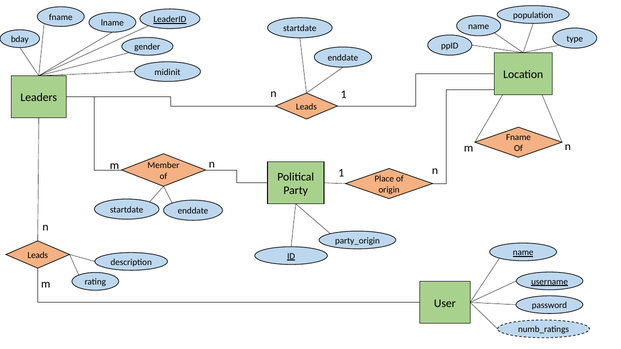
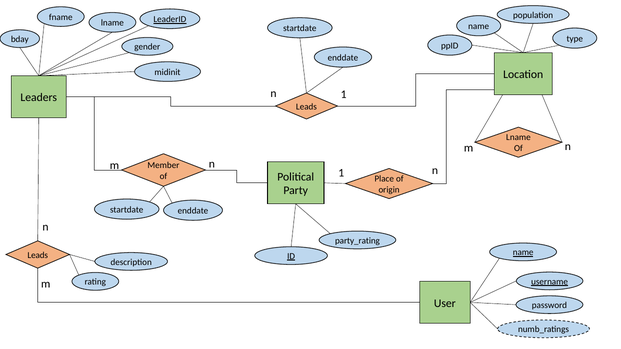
Fname: Fname -> Lname (518, 138)
party_origin: party_origin -> party_rating (357, 241)
